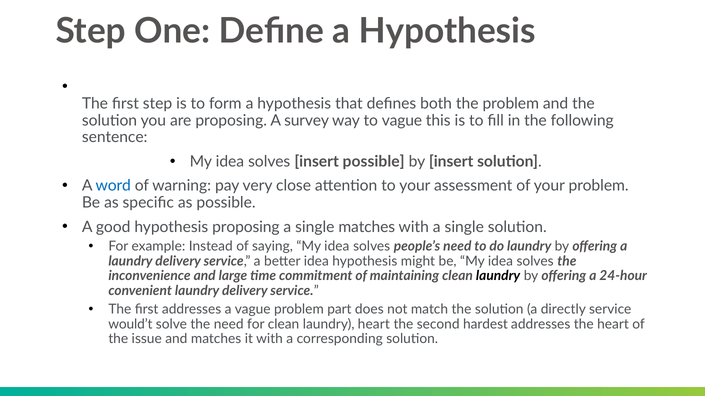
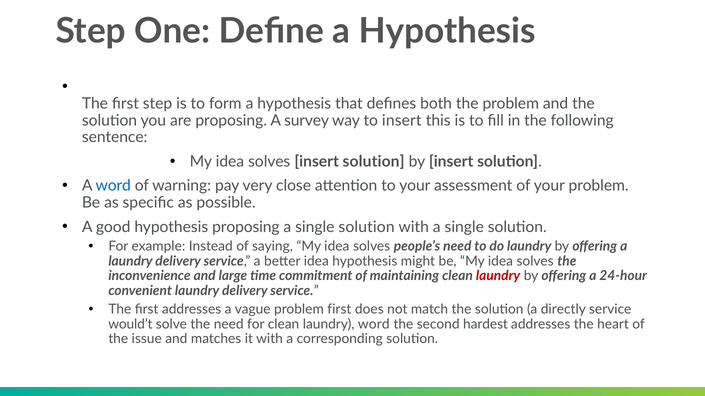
to vague: vague -> insert (402, 121)
solves insert possible: possible -> solution (374, 162)
matches: matches -> solution (367, 227)
laundry colour: black -> red (498, 276)
problem part: part -> first (339, 310)
laundry heart: heart -> word (374, 324)
